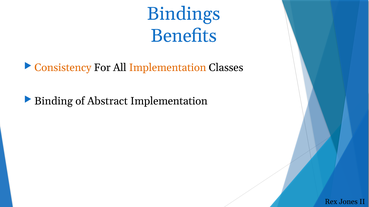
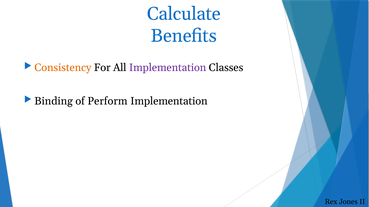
Bindings: Bindings -> Calculate (184, 14)
Implementation colour: orange -> purple (168, 68)
Abstract: Abstract -> Perform (107, 101)
